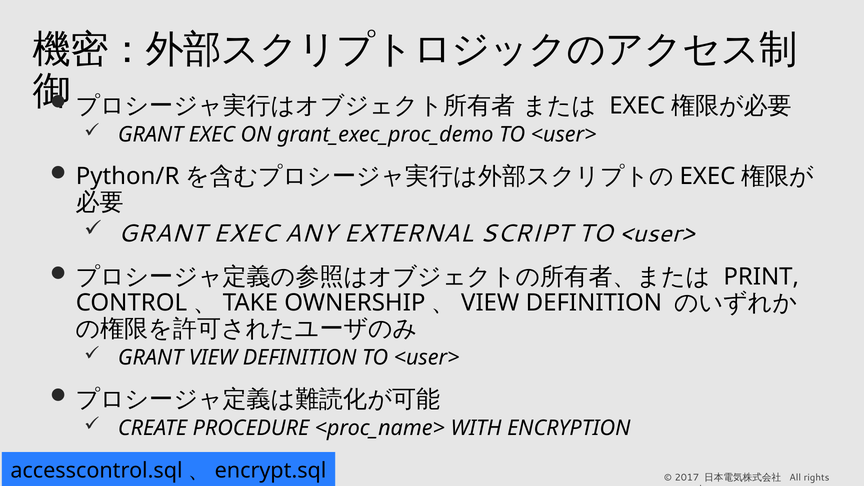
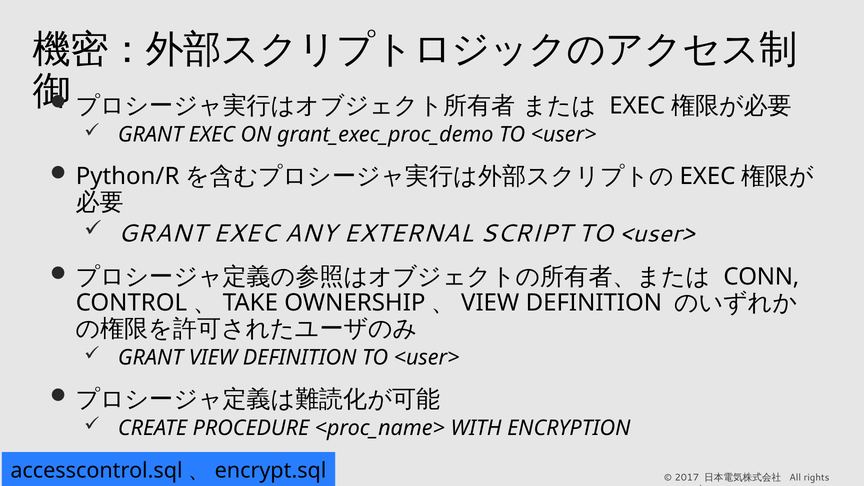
PRINT: PRINT -> CONN (761, 277)
